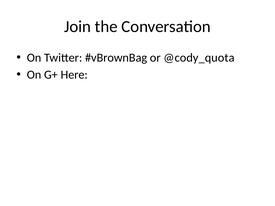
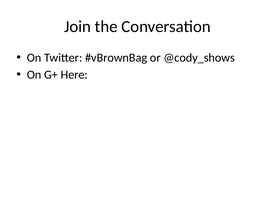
@cody_quota: @cody_quota -> @cody_shows (199, 58)
